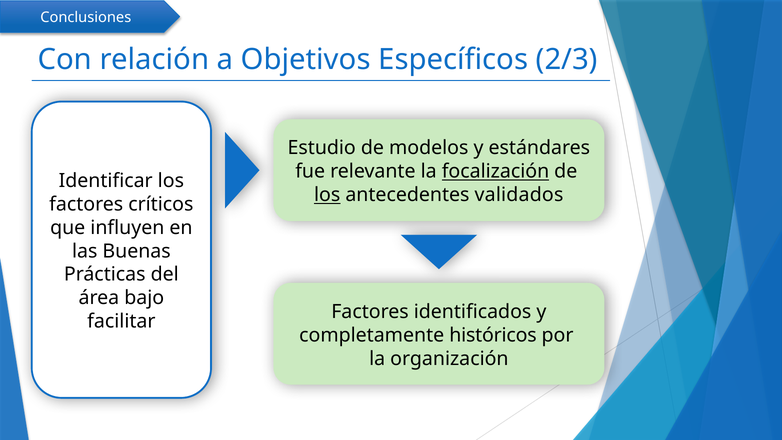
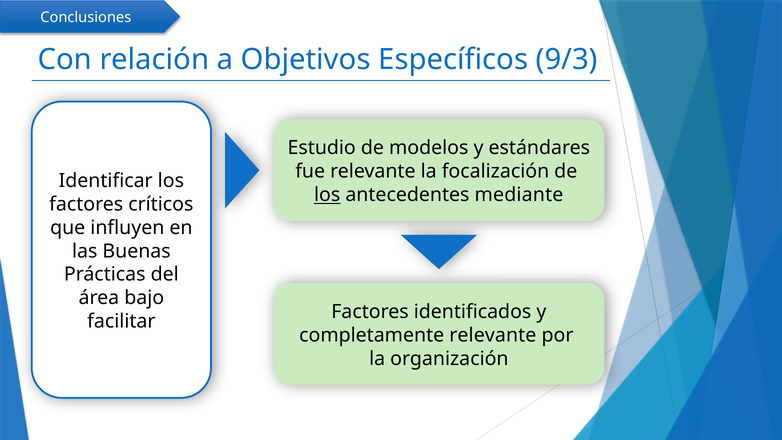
2/3: 2/3 -> 9/3 (567, 60)
focalización underline: present -> none (495, 171)
validados: validados -> mediante (519, 195)
completamente históricos: históricos -> relevante (493, 335)
